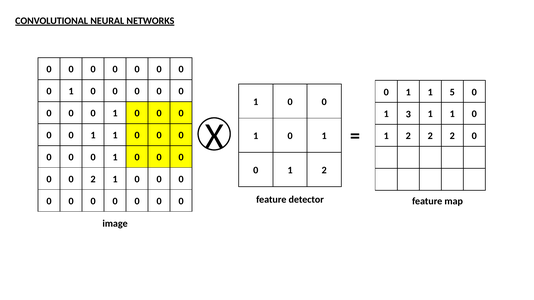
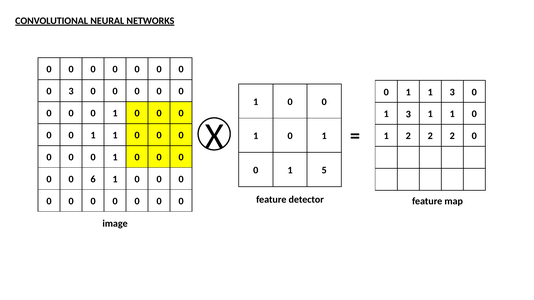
1: 1 -> 3 (71, 91)
1 5: 5 -> 3 (452, 92)
2: 2 -> 5 (324, 170)
0 2: 2 -> 6 (93, 179)
